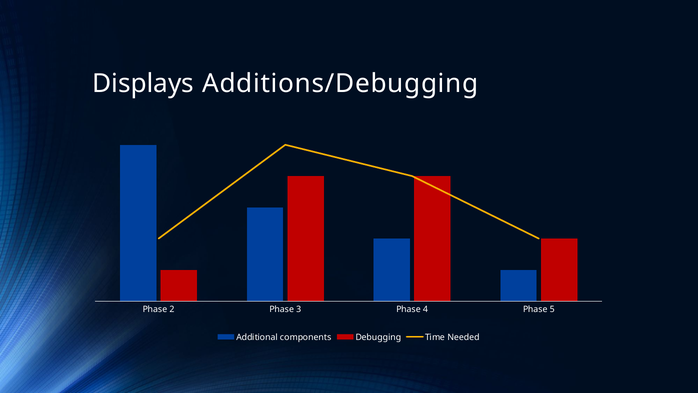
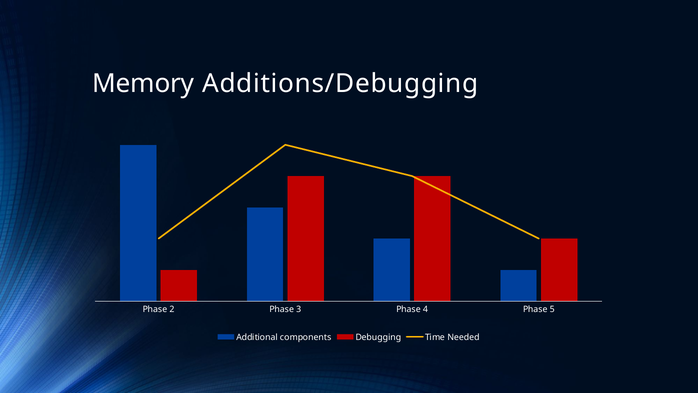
Displays: Displays -> Memory (143, 83)
